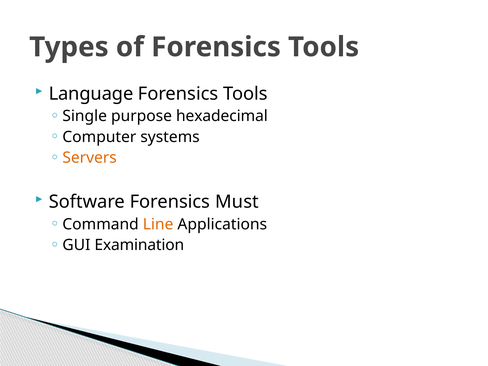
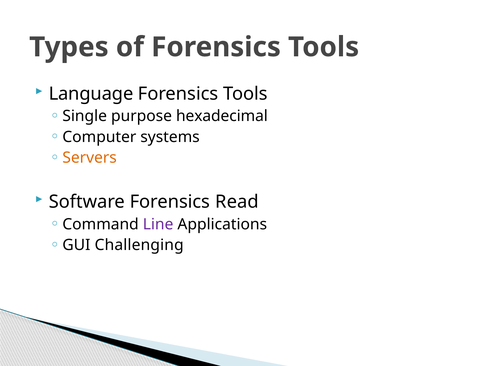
Must: Must -> Read (237, 202)
Line colour: orange -> purple (158, 224)
Examination: Examination -> Challenging (139, 245)
